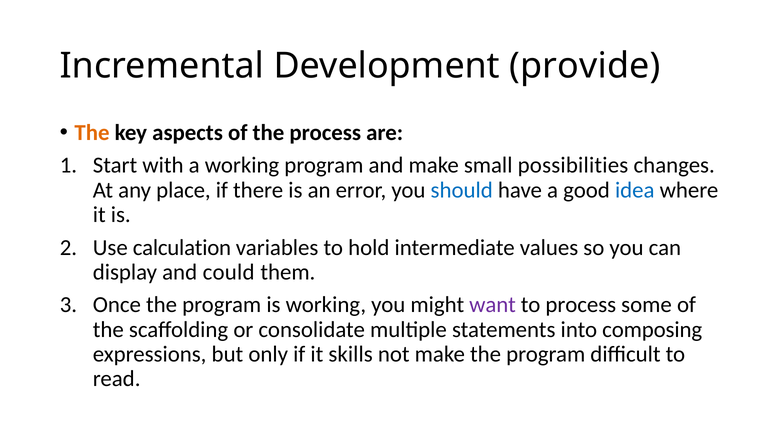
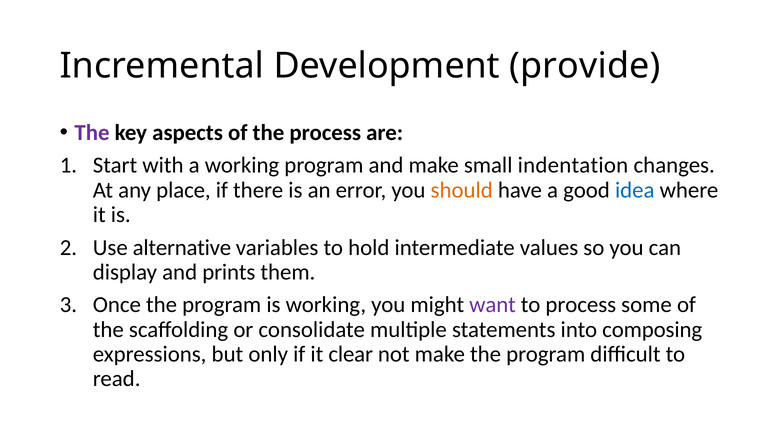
The colour: orange -> purple (92, 133)
possibilities: possibilities -> indentation (573, 165)
should colour: blue -> orange (462, 190)
calculation: calculation -> alternative (182, 247)
could: could -> prints (229, 272)
skills: skills -> clear (351, 354)
